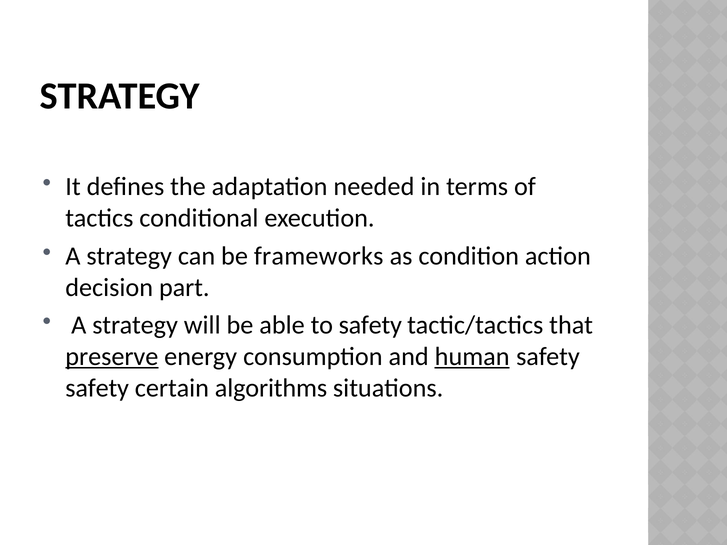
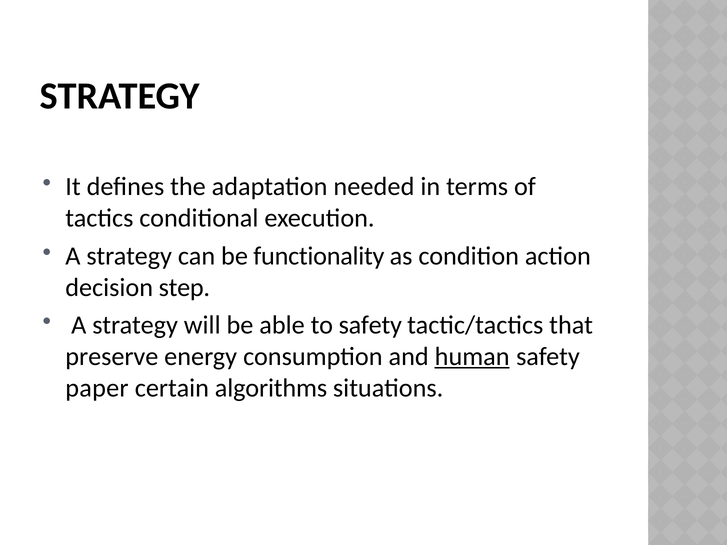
frameworks: frameworks -> functionality (319, 256)
part: part -> step (184, 288)
preserve underline: present -> none (112, 357)
safety: safety -> paper (97, 388)
